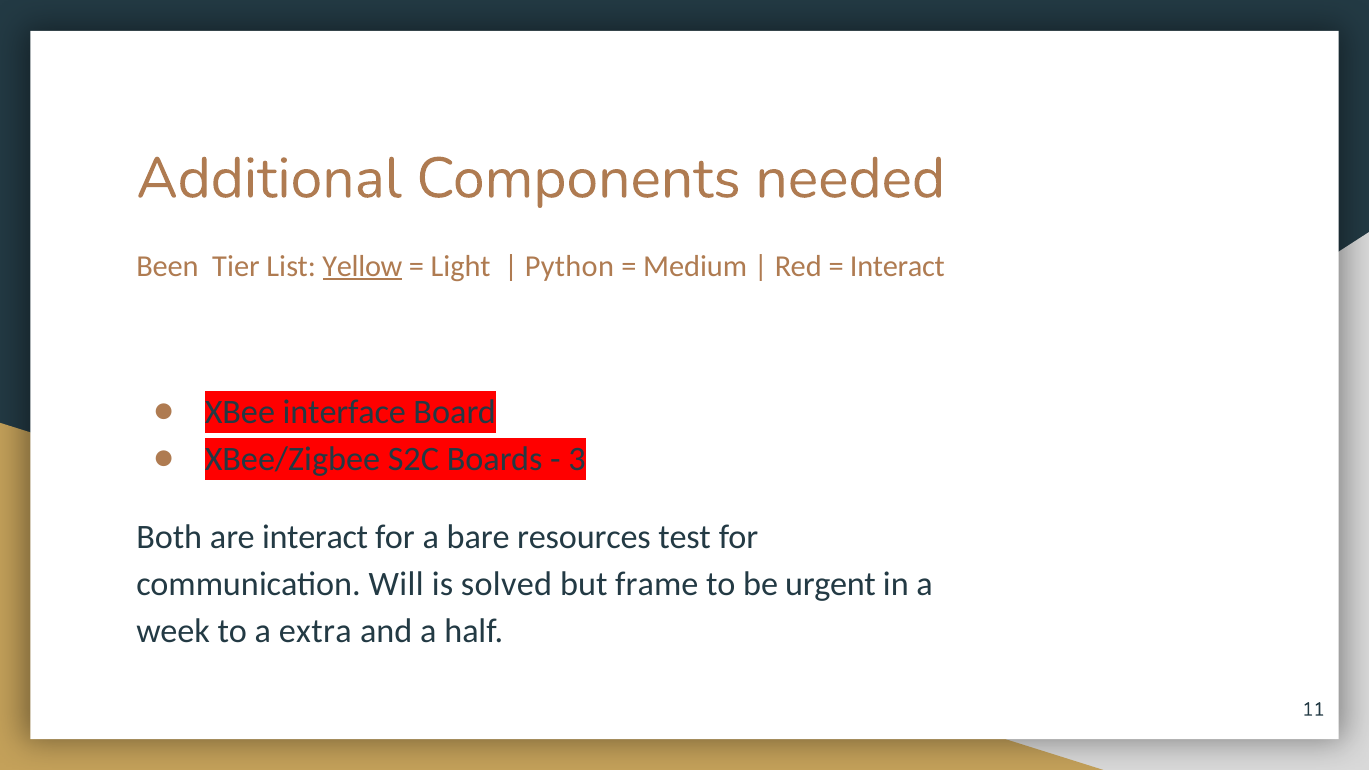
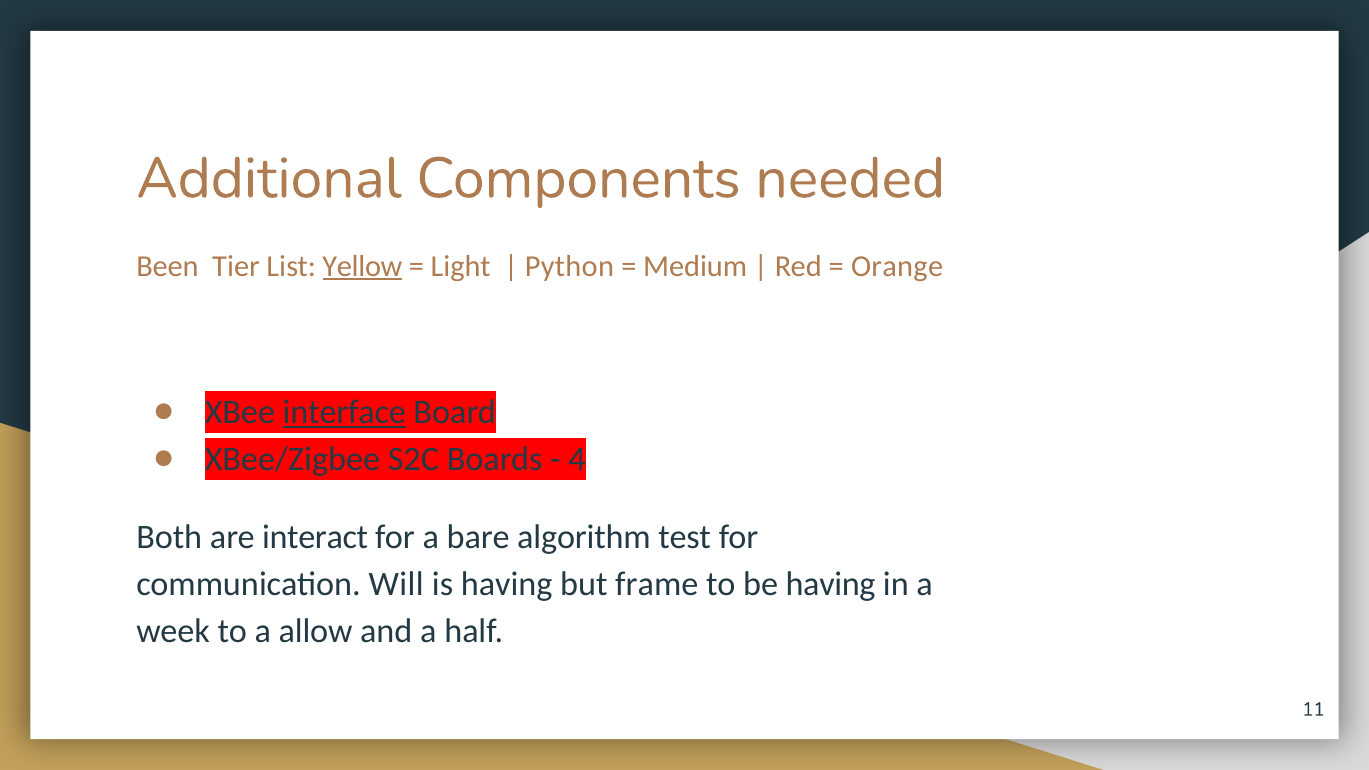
Interact: Interact -> Orange (897, 266)
interface underline: none -> present (344, 412)
3: 3 -> 4 (577, 459)
resources: resources -> algorithm (584, 537)
is solved: solved -> having (507, 584)
be urgent: urgent -> having (831, 584)
extra: extra -> allow (316, 631)
